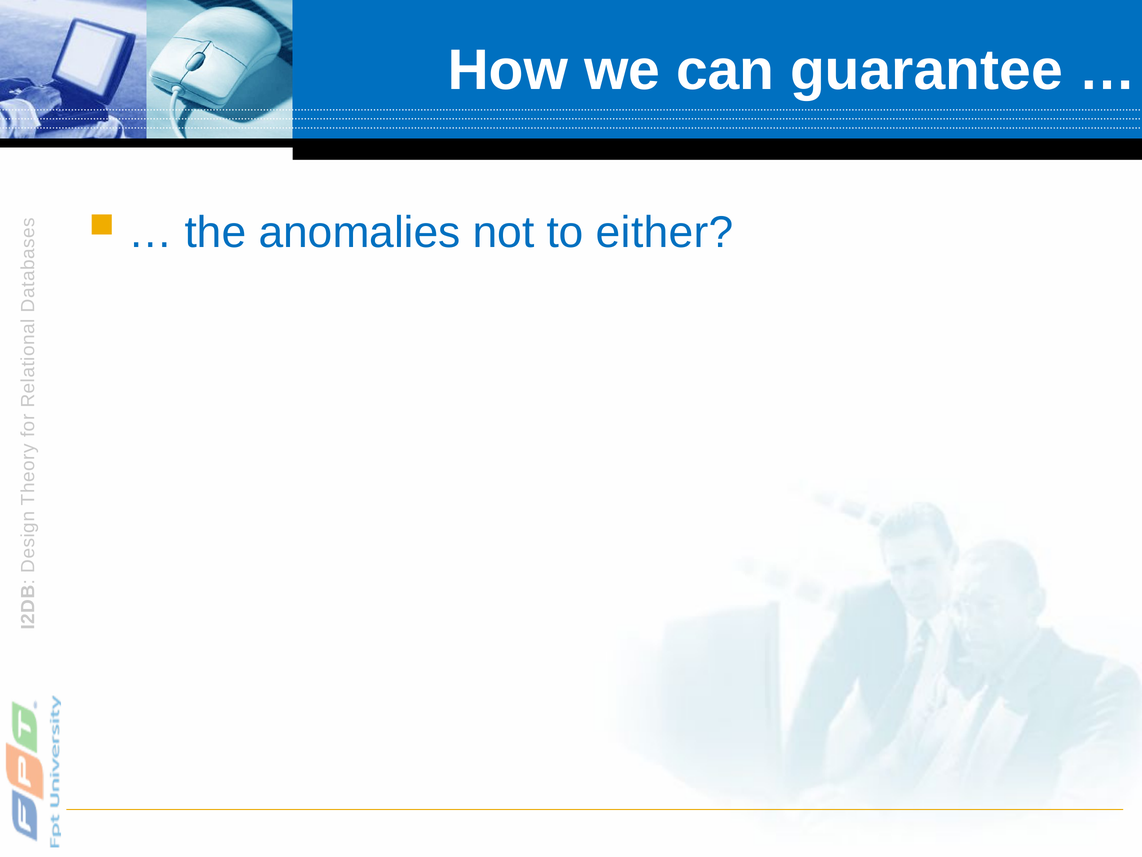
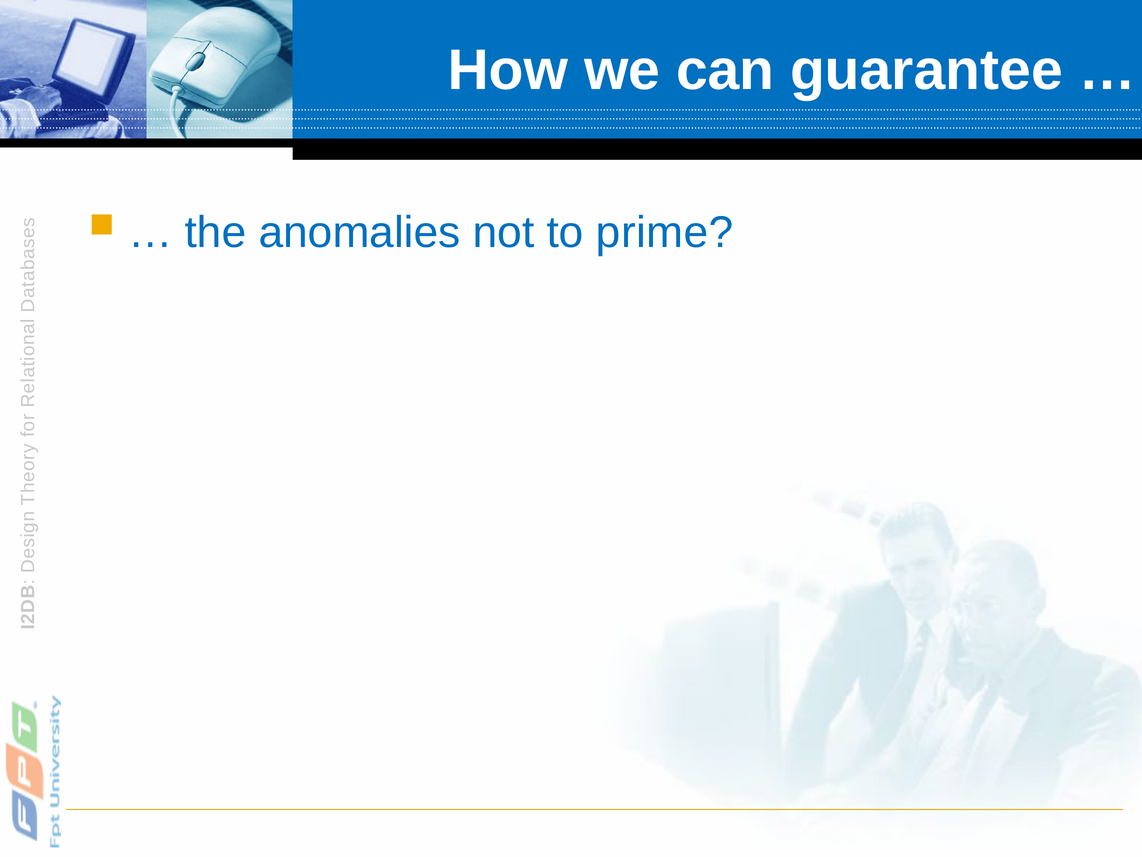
either: either -> prime (665, 232)
